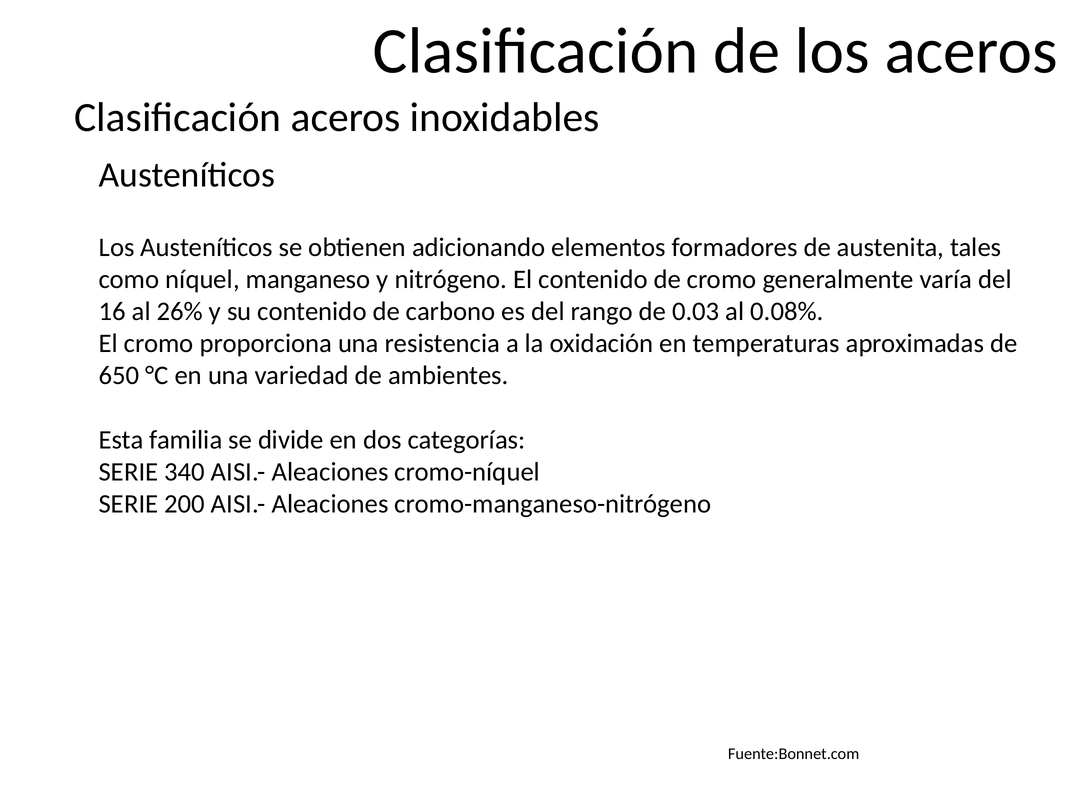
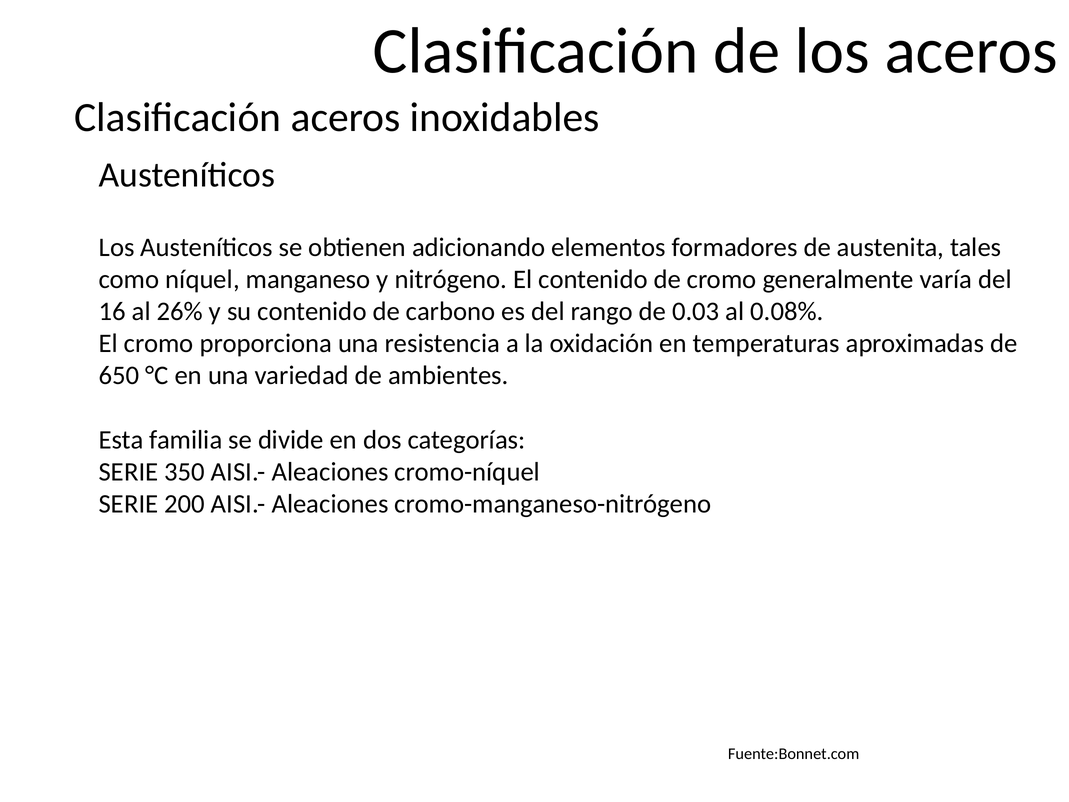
340: 340 -> 350 (185, 472)
